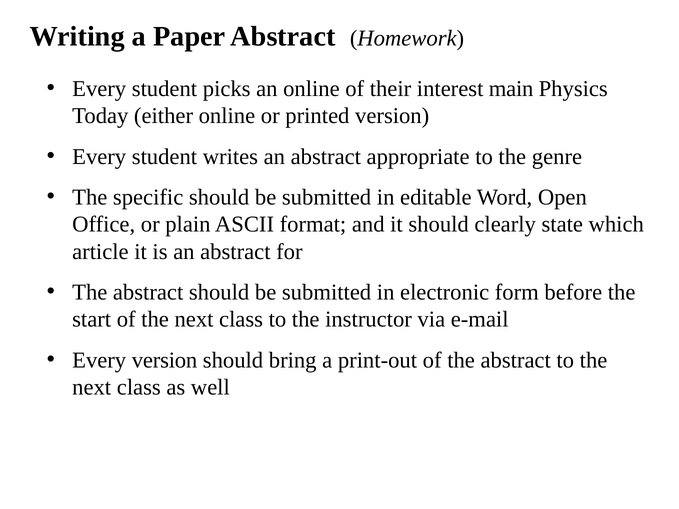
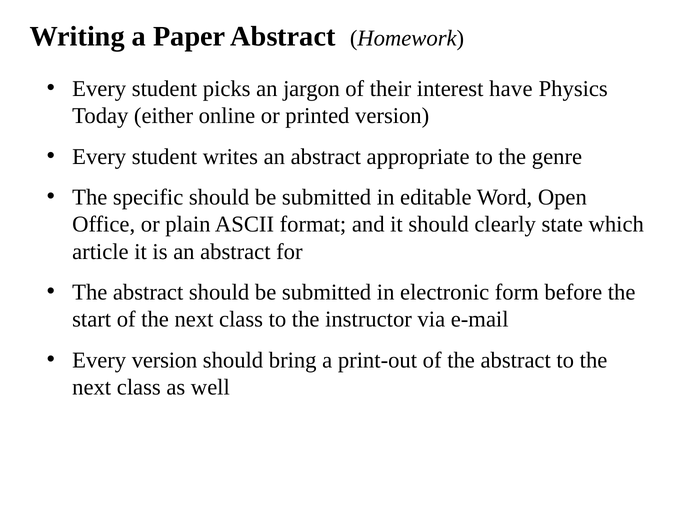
an online: online -> jargon (312, 89)
main: main -> have (511, 89)
